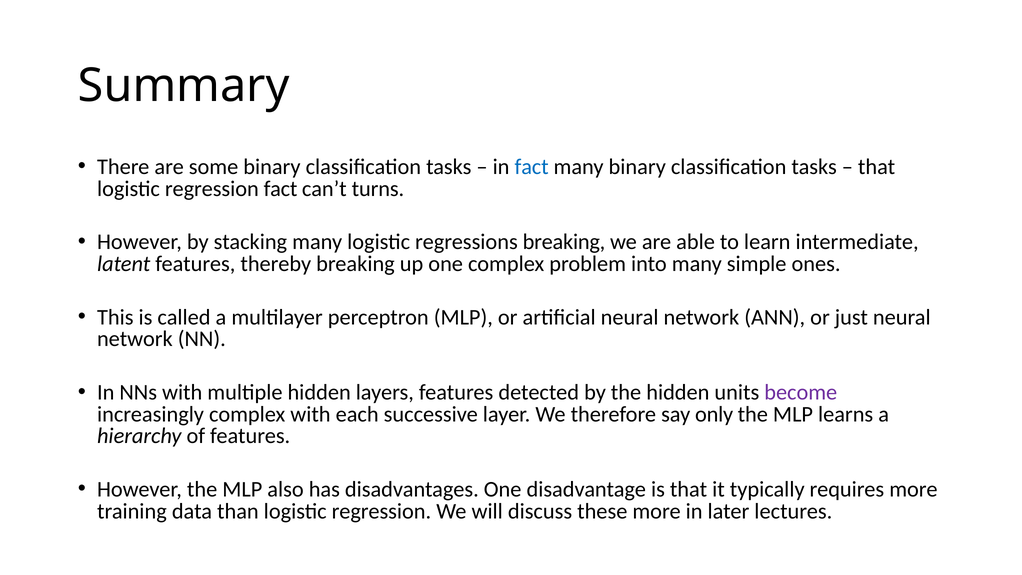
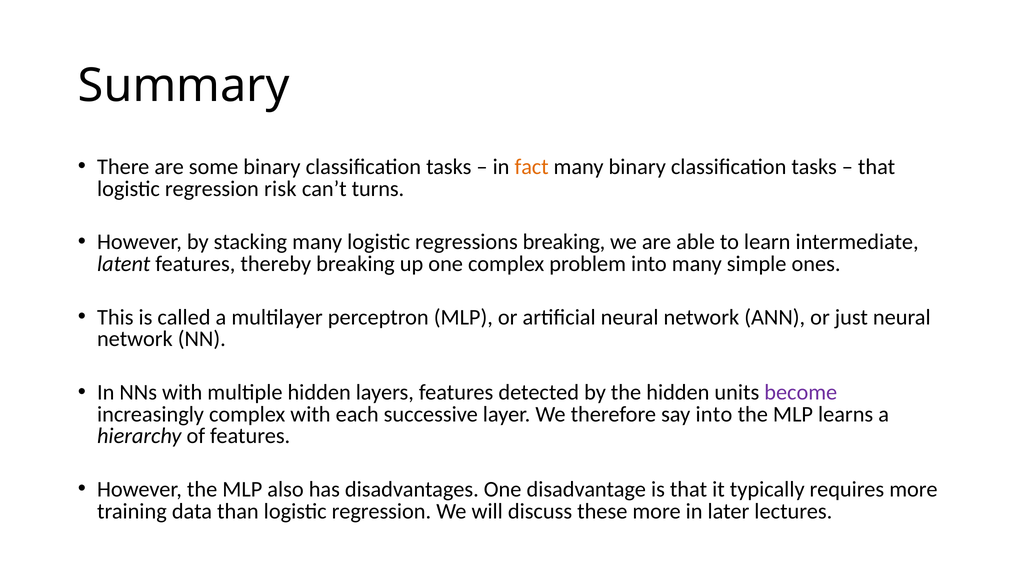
fact colour: blue -> orange (532, 167)
regression fact: fact -> risk (280, 189)
say only: only -> into (714, 414)
